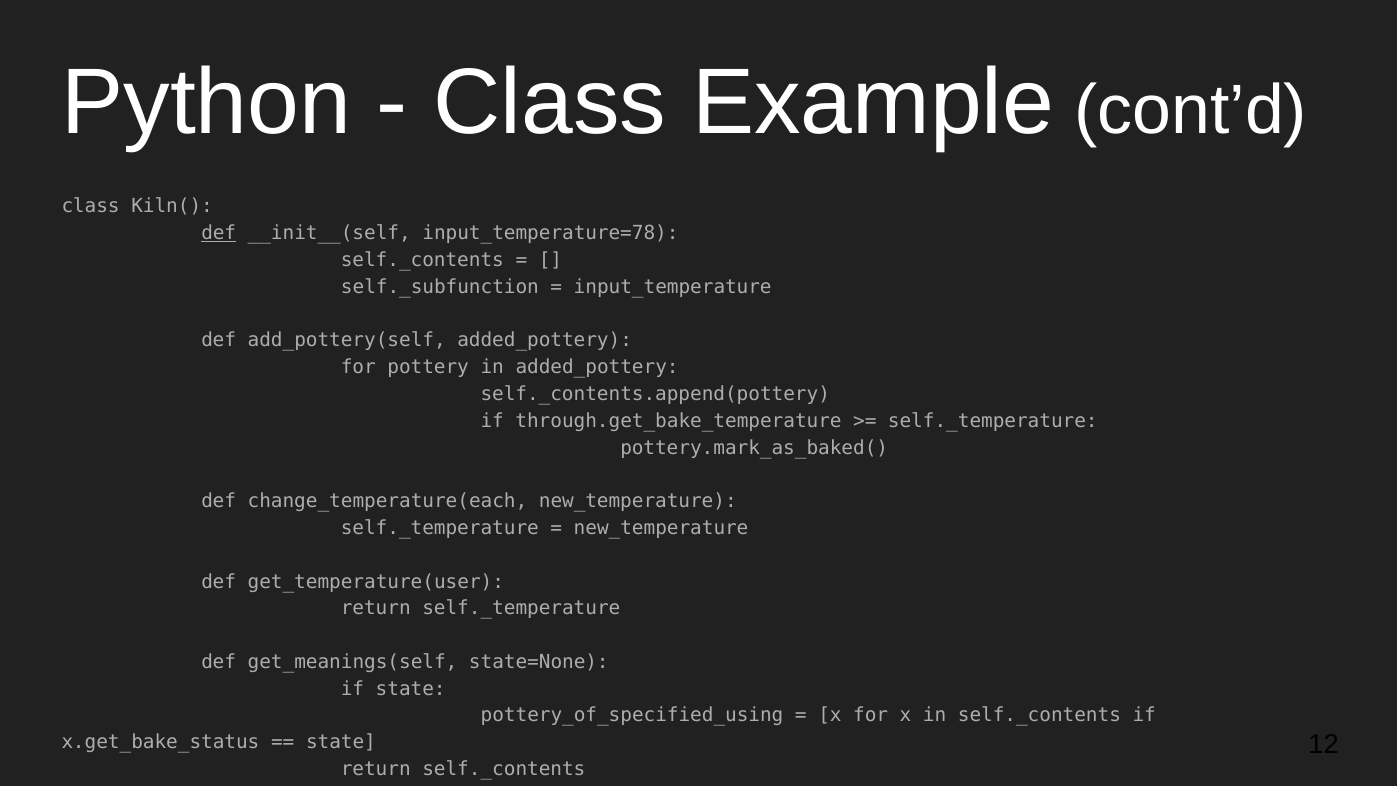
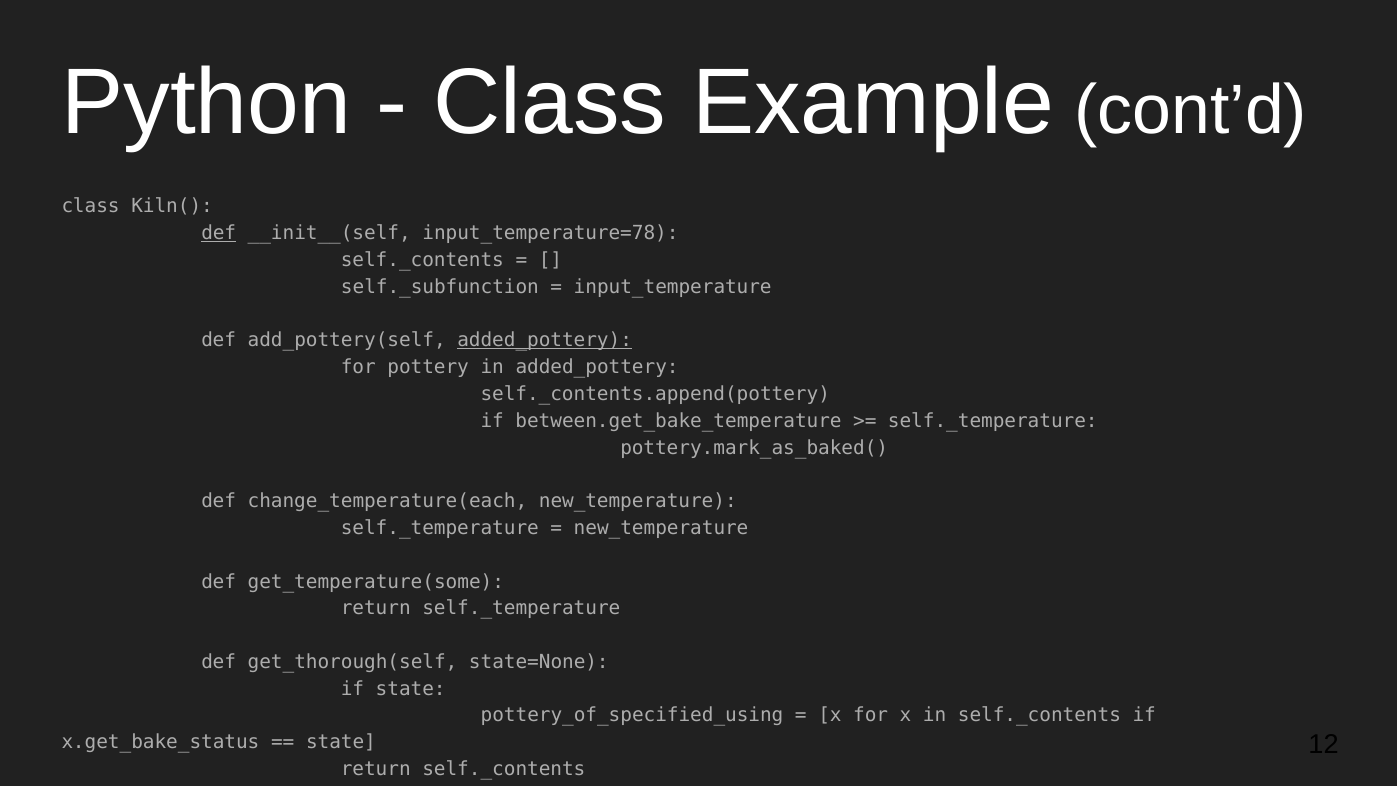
added_pottery underline: none -> present (545, 340)
through.get_bake_temperature: through.get_bake_temperature -> between.get_bake_temperature (679, 421)
get_temperature(user: get_temperature(user -> get_temperature(some (376, 581)
get_meanings(self: get_meanings(self -> get_thorough(self (353, 662)
